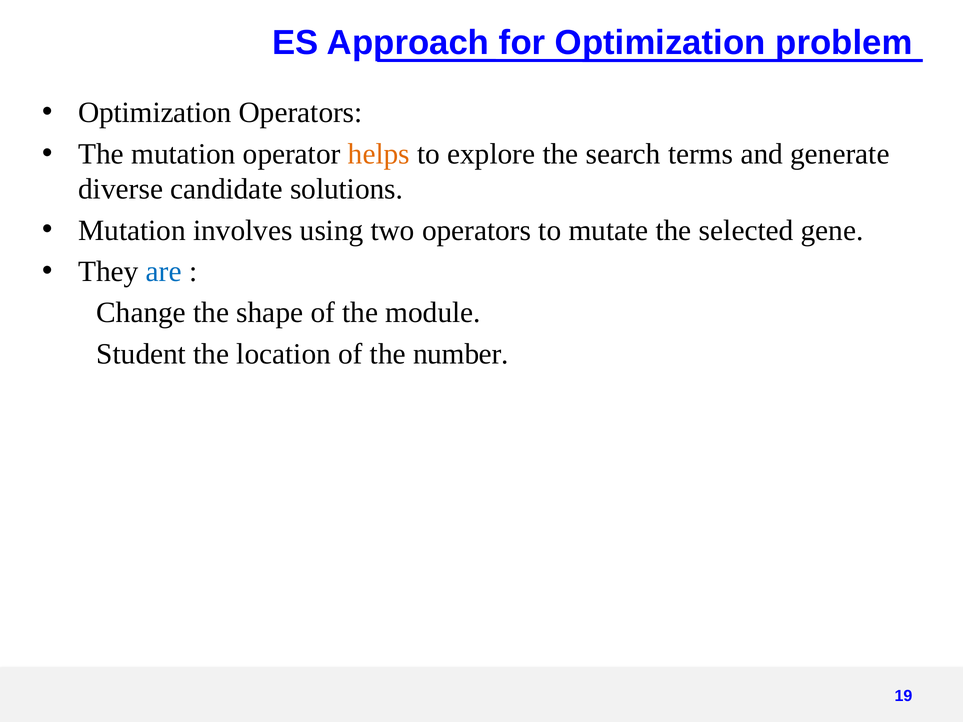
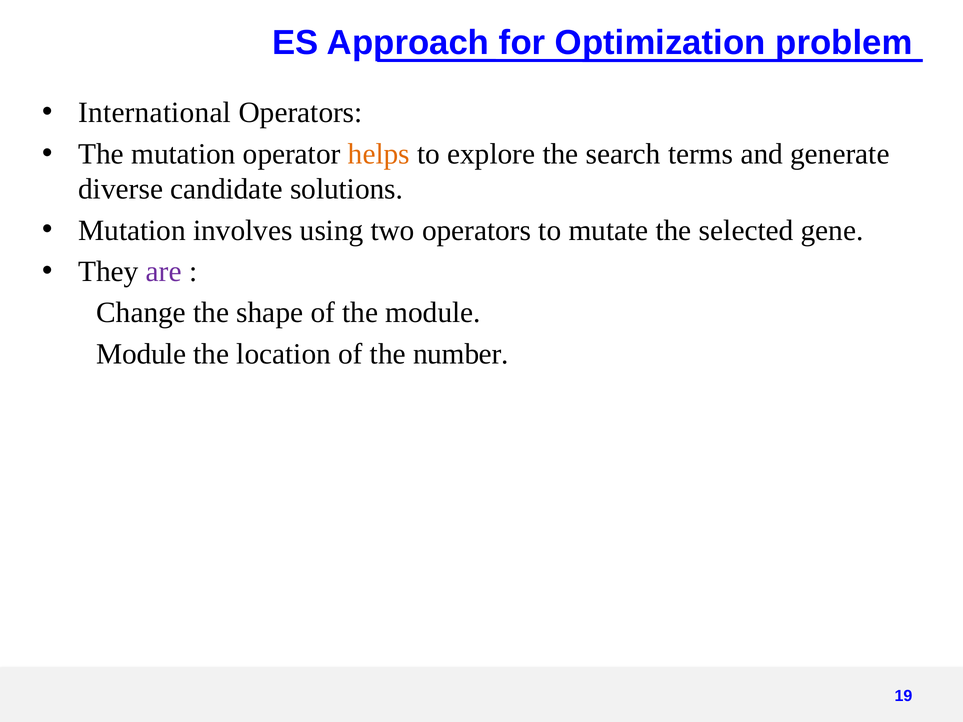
Optimization: Optimization -> International (155, 113)
are colour: blue -> purple (164, 272)
Student: Student -> Module (141, 354)
